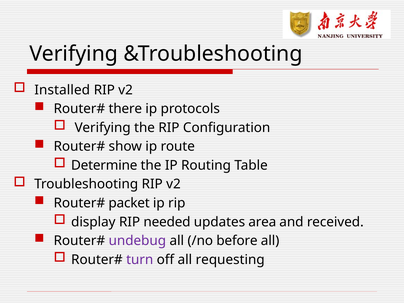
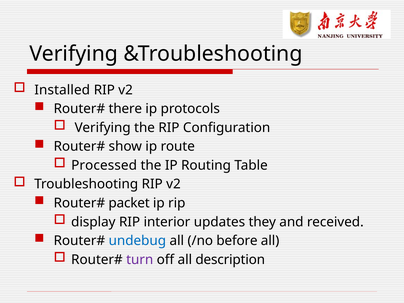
Determine: Determine -> Processed (104, 165)
needed: needed -> interior (167, 222)
area: area -> they (262, 222)
undebug colour: purple -> blue (137, 241)
requesting: requesting -> description (230, 260)
